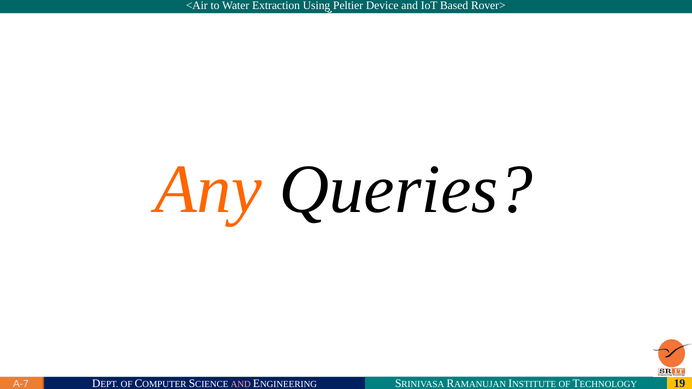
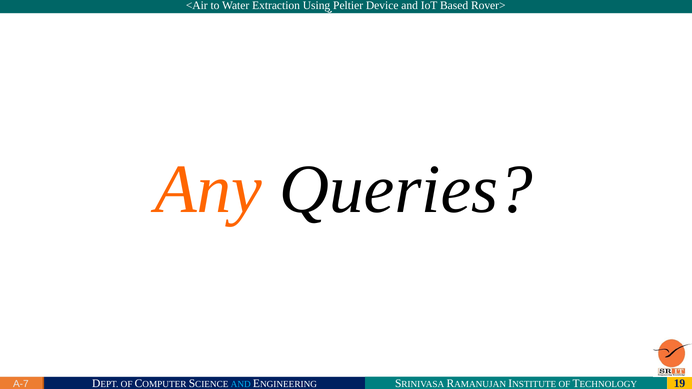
AND colour: pink -> light blue (241, 385)
